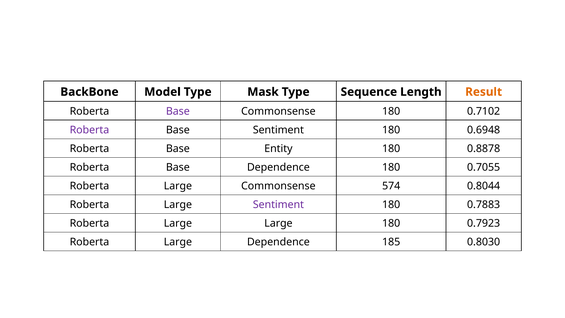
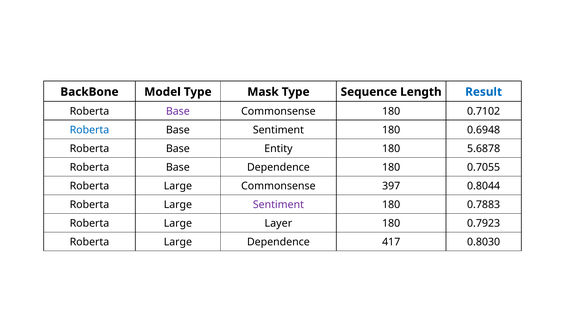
Result colour: orange -> blue (484, 92)
Roberta colour: purple -> blue (89, 130)
0.8878: 0.8878 -> 5.6878 (484, 149)
574: 574 -> 397 (391, 186)
Large Large: Large -> Layer (278, 223)
185: 185 -> 417 (391, 242)
